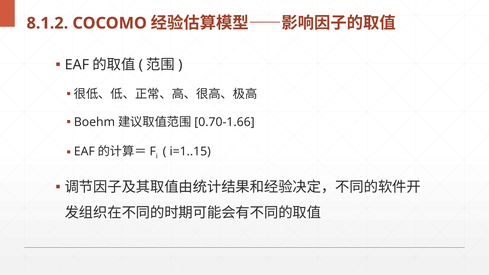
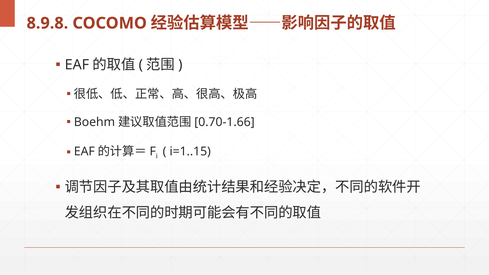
8.1.2: 8.1.2 -> 8.9.8 (47, 23)
